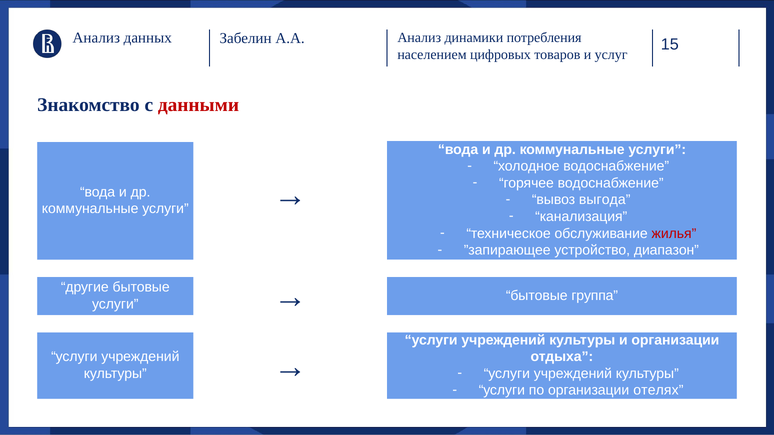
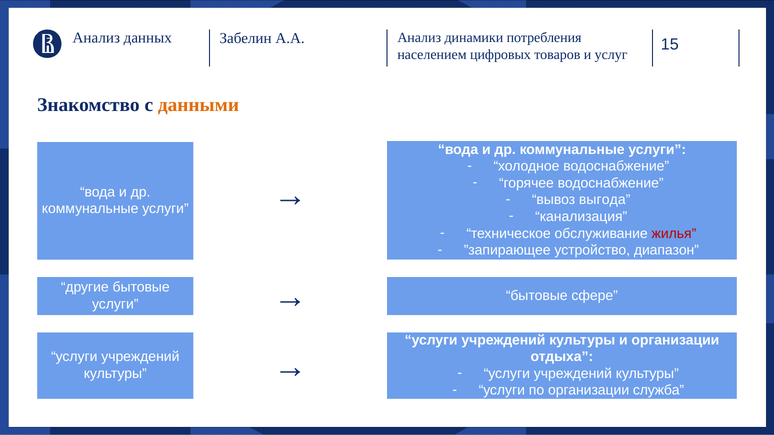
данными colour: red -> orange (198, 105)
группа: группа -> сфере (595, 296)
отелях: отелях -> служба (659, 391)
